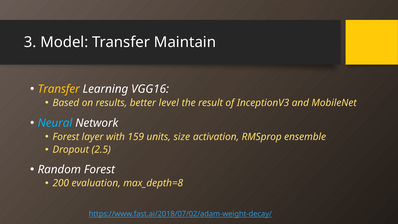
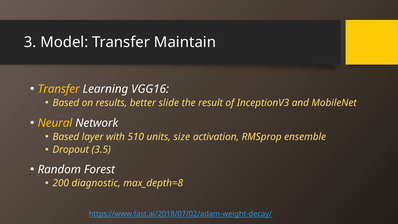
level: level -> slide (169, 103)
Neural colour: light blue -> yellow (55, 123)
Forest: Forest -> Based (66, 137)
159: 159 -> 510 (136, 137)
2.5: 2.5 -> 3.5 (101, 150)
evaluation: evaluation -> diagnostic (96, 183)
